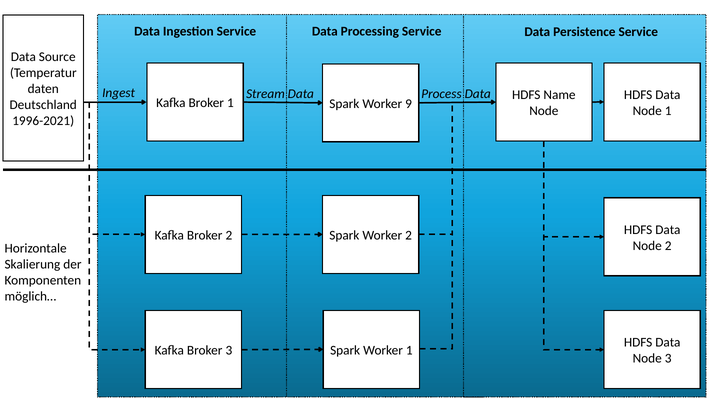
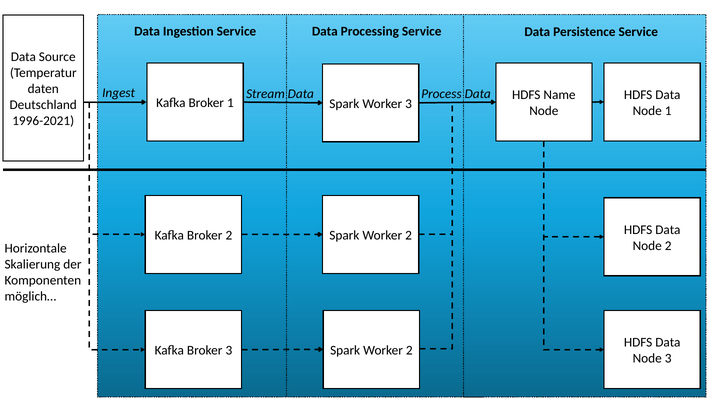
Worker 9: 9 -> 3 (409, 104)
1: 1 -> 2 (409, 350)
